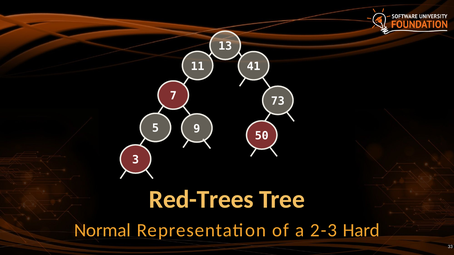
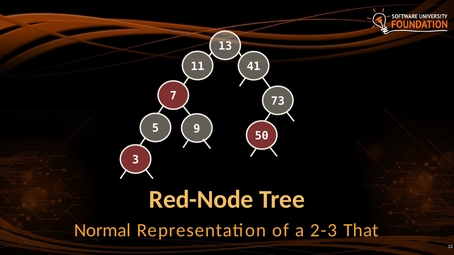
Red-Trees: Red-Trees -> Red-Node (201, 200)
Hard: Hard -> That (361, 231)
